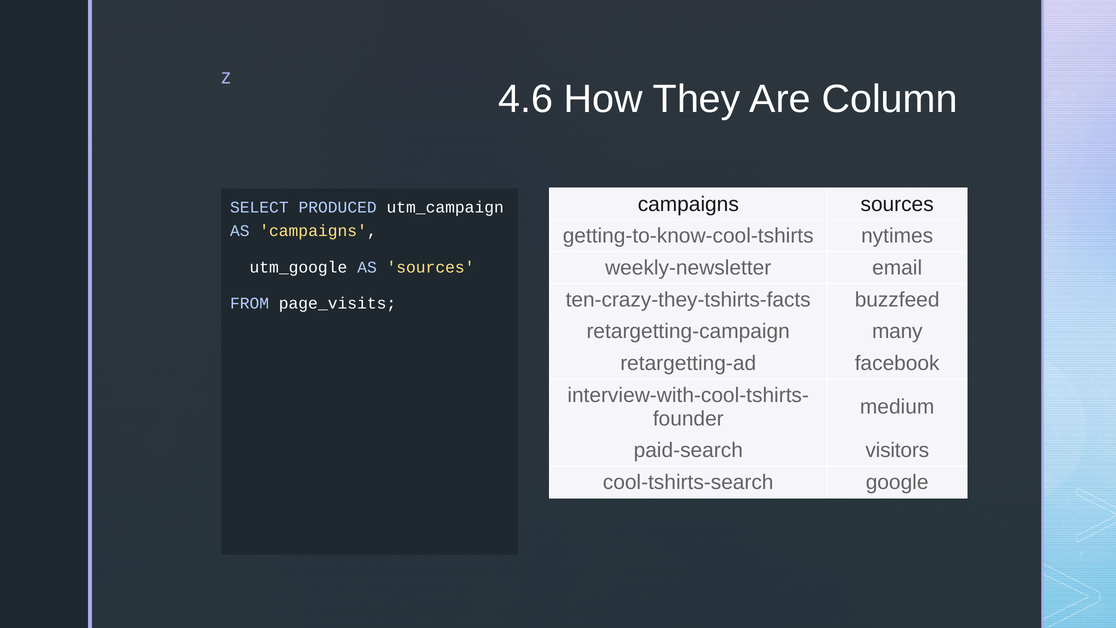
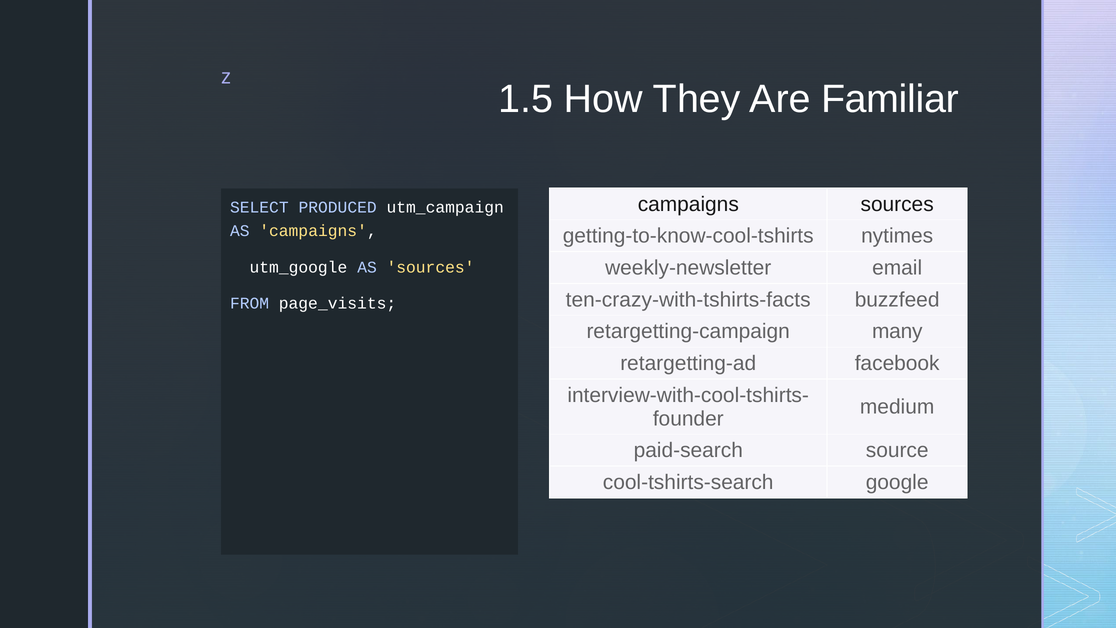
4.6: 4.6 -> 1.5 (526, 99)
Column: Column -> Familiar (890, 99)
ten-crazy-they-tshirts-facts: ten-crazy-they-tshirts-facts -> ten-crazy-with-tshirts-facts (688, 300)
visitors: visitors -> source (897, 450)
